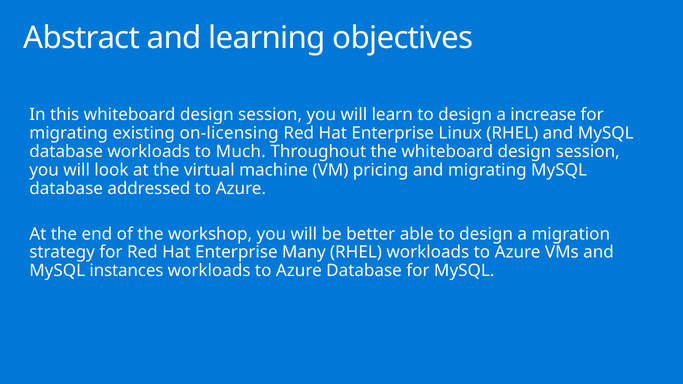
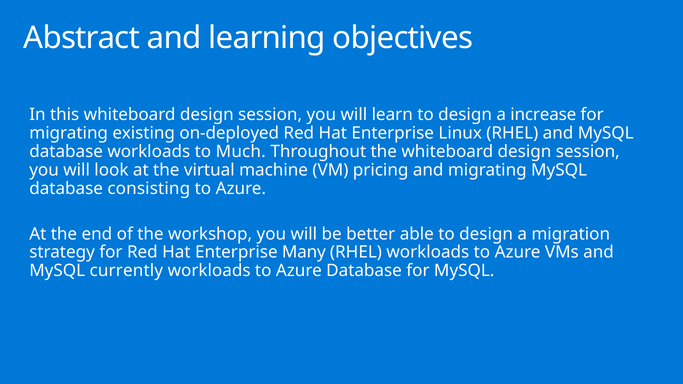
on-licensing: on-licensing -> on-deployed (229, 133)
addressed: addressed -> consisting (149, 189)
instances: instances -> currently (126, 271)
